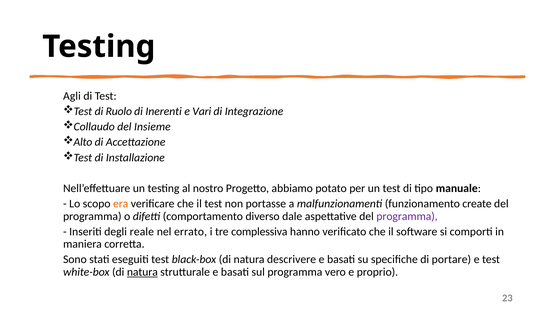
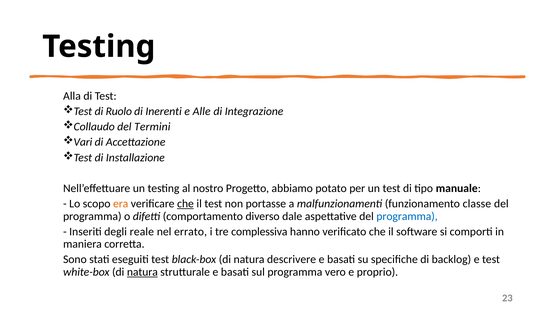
Agli: Agli -> Alla (72, 96)
Vari: Vari -> Alle (202, 111)
Insieme: Insieme -> Termini (152, 127)
Alto: Alto -> Vari (83, 142)
che underline: none -> present (185, 204)
create: create -> classe (477, 204)
programma colour: purple -> blue (407, 216)
portare: portare -> backlog (451, 260)
